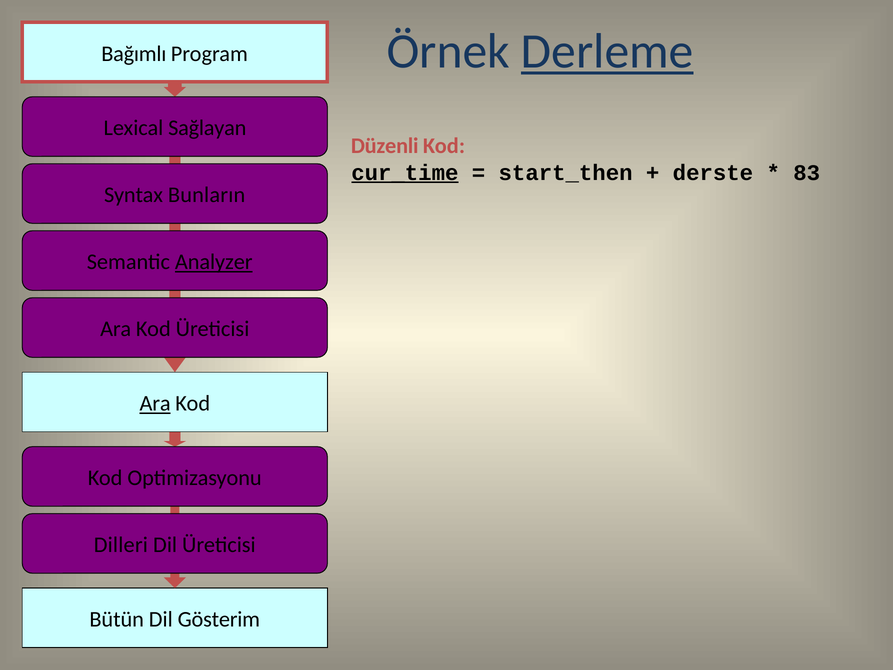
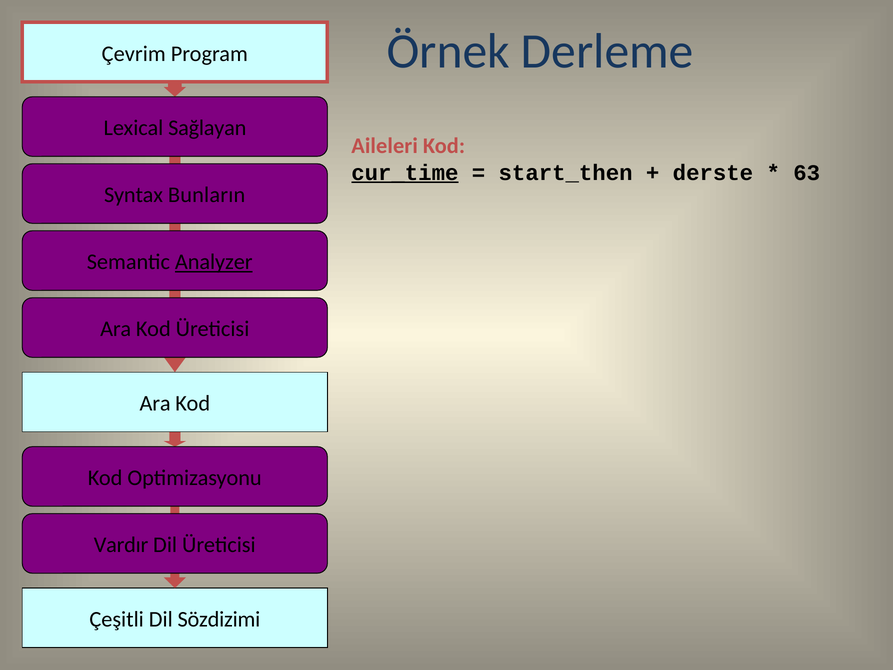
Derleme underline: present -> none (607, 52)
Bağımlı: Bağımlı -> Çevrim (134, 54)
Düzenli: Düzenli -> Aileleri (385, 146)
83: 83 -> 63 (807, 173)
Ara underline: present -> none (155, 403)
Dilleri: Dilleri -> Vardır (121, 545)
Bütün: Bütün -> Çeşitli (117, 619)
Gösterim: Gösterim -> Sözdizimi (219, 619)
